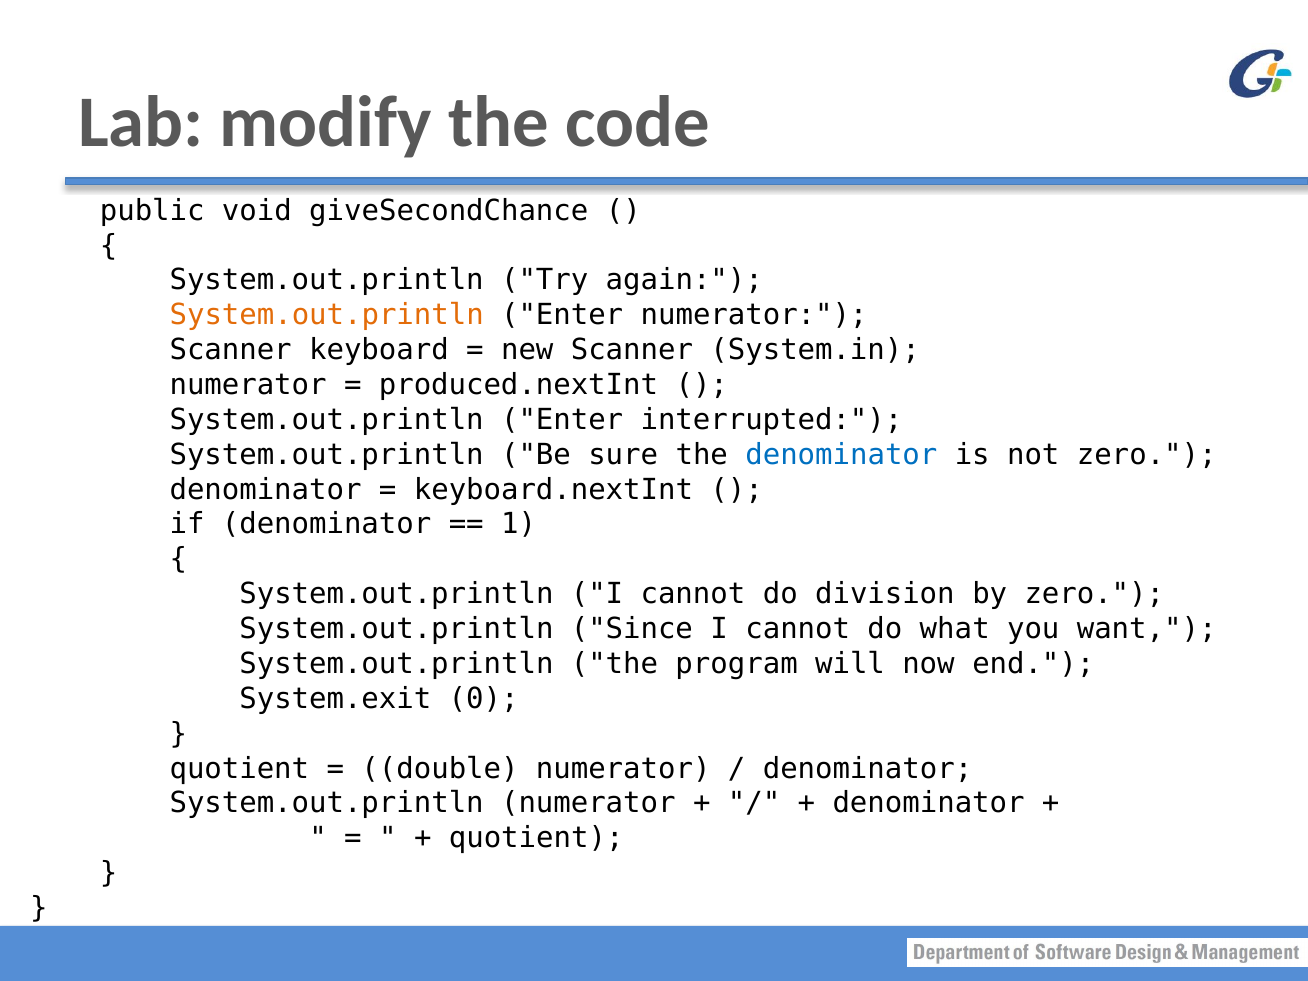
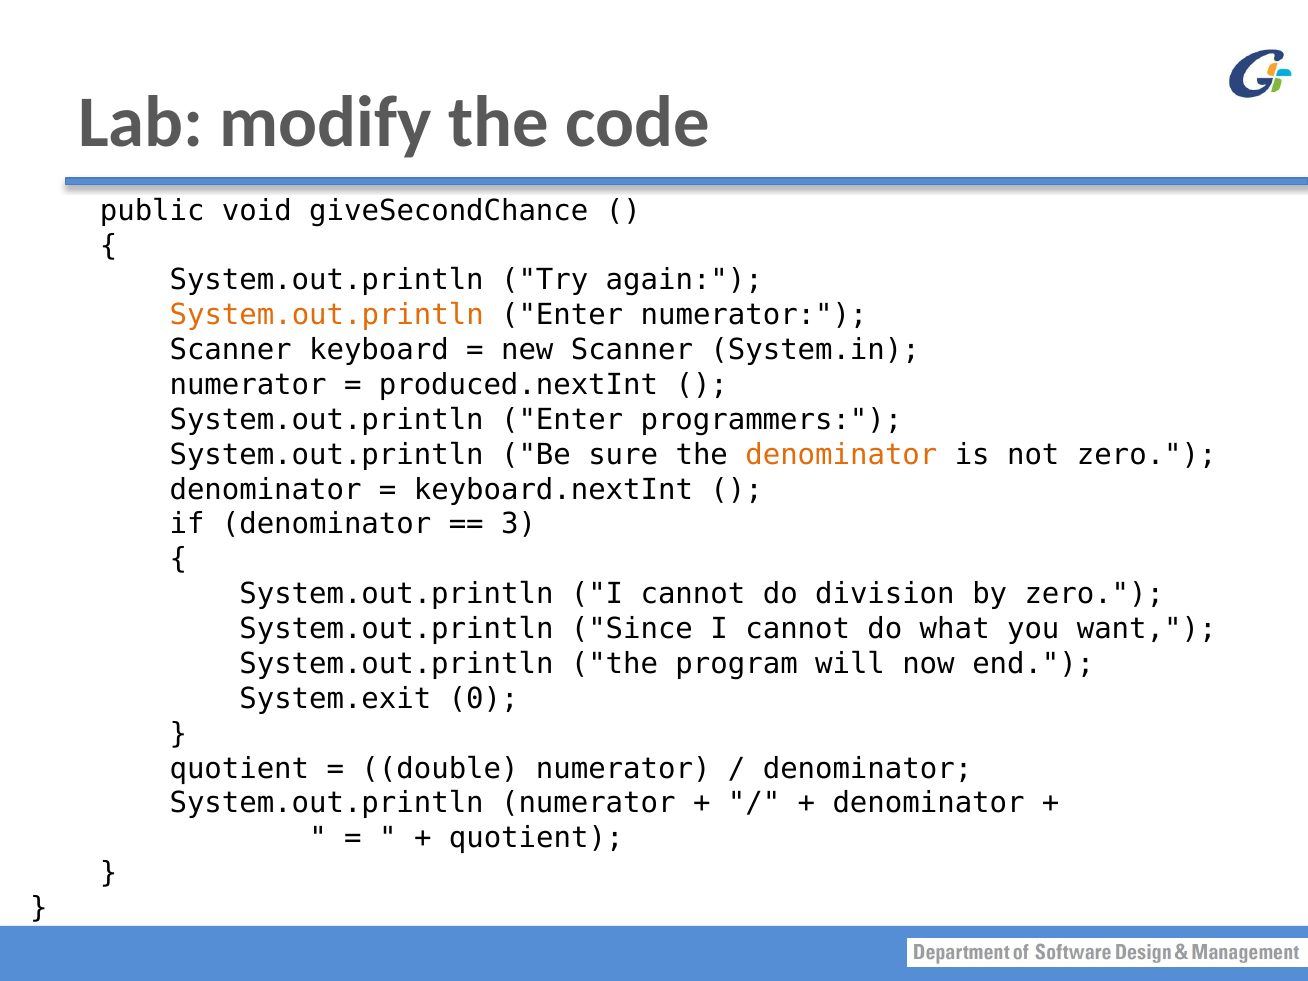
interrupted: interrupted -> programmers (771, 420)
denominator colour: blue -> orange (841, 455)
1: 1 -> 3 (519, 524)
